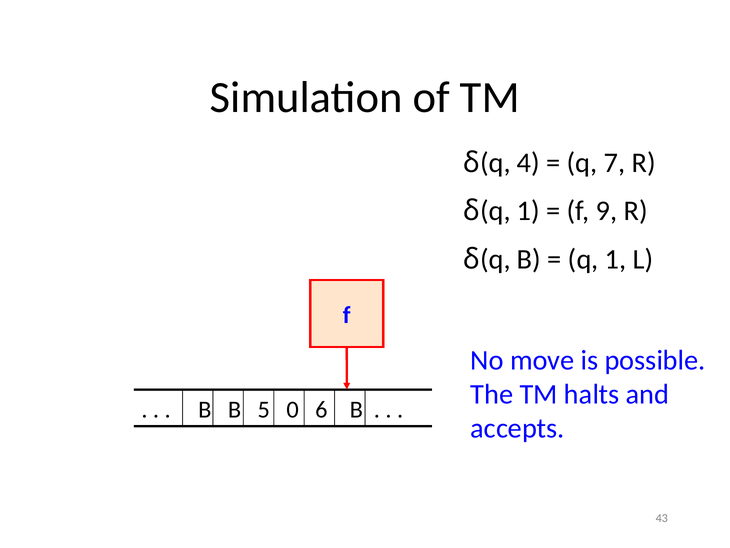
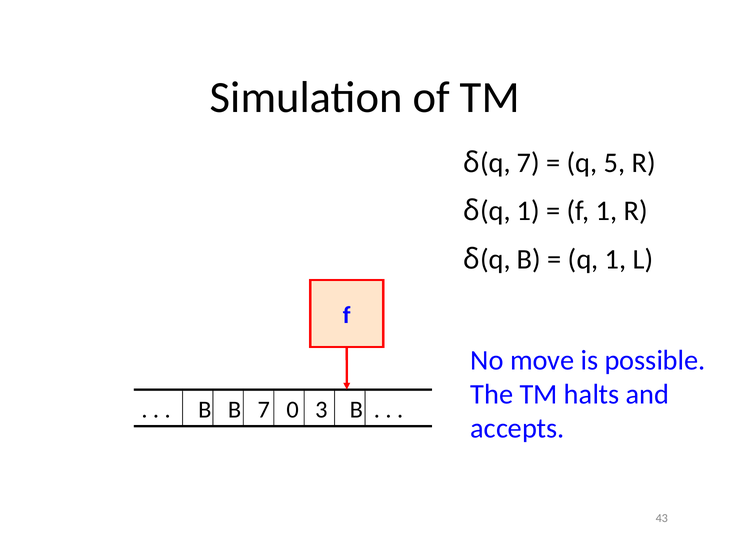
q 4: 4 -> 7 (528, 162)
7: 7 -> 5 (614, 162)
f 9: 9 -> 1 (607, 211)
B 5: 5 -> 7 (264, 409)
6: 6 -> 3 (321, 409)
